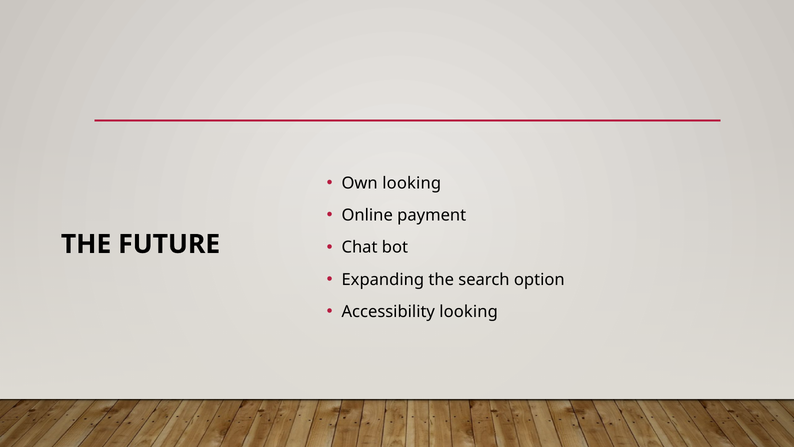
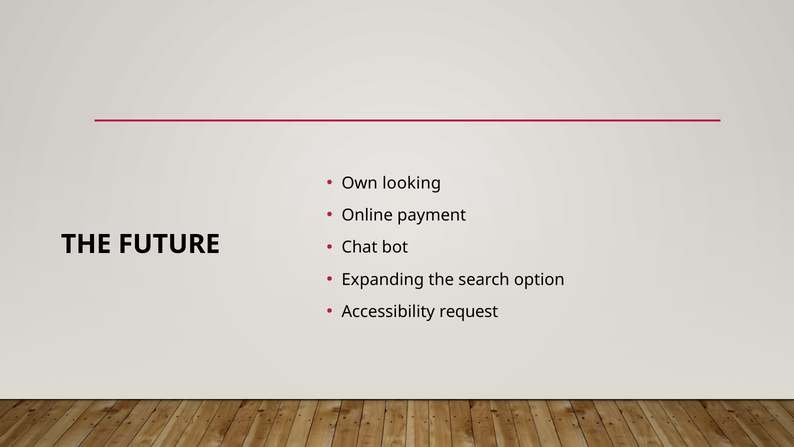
Accessibility looking: looking -> request (469, 312)
